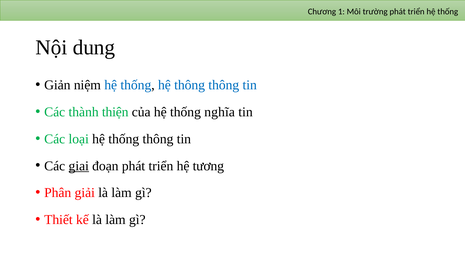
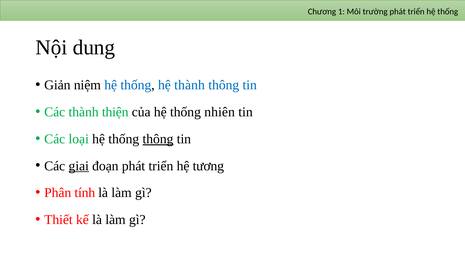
hệ thông: thông -> thành (190, 85)
nghĩa: nghĩa -> nhiên (220, 112)
thông underline: none -> present (158, 139)
giải: giải -> tính (85, 193)
